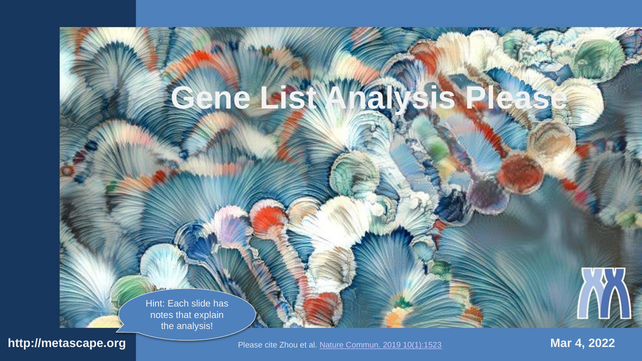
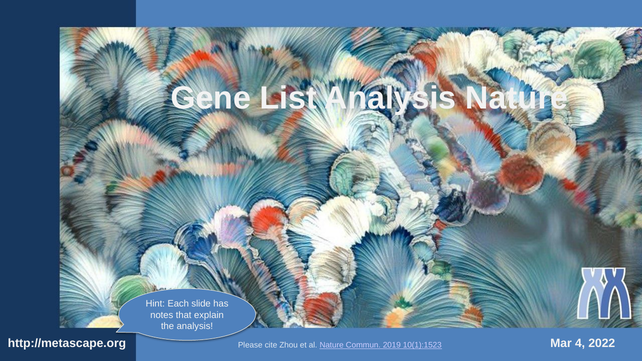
Analysis Please: Please -> Nature (517, 98)
